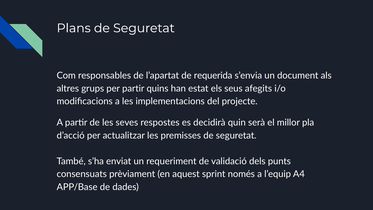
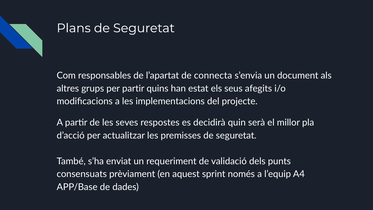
requerida: requerida -> connecta (213, 76)
